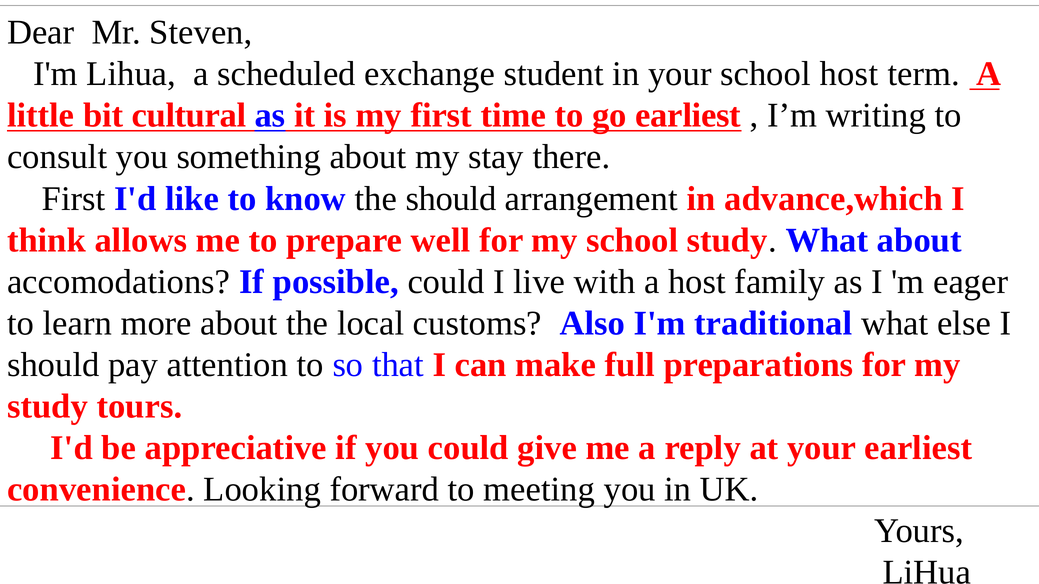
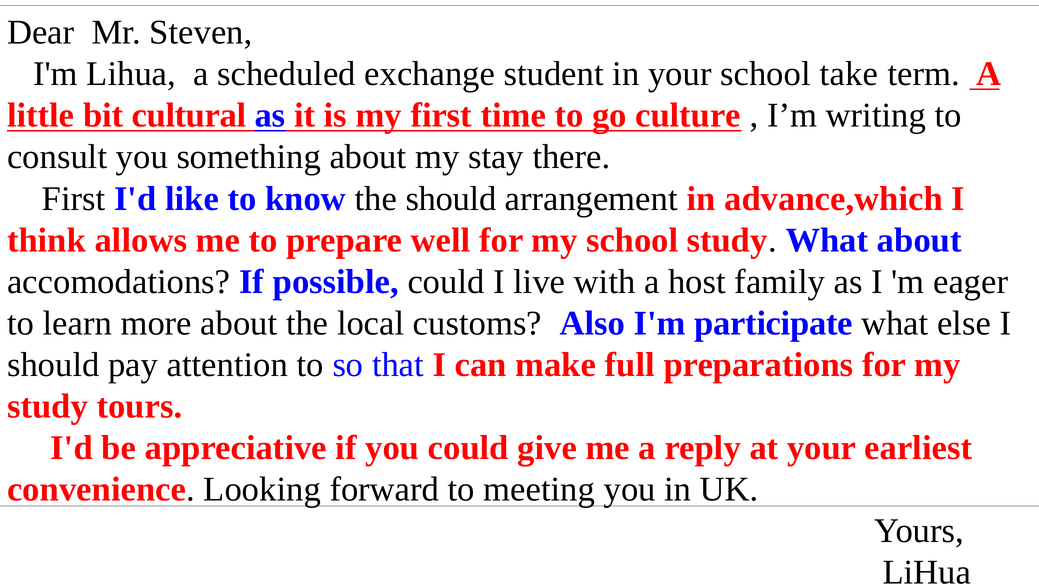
school host: host -> take (849, 74)
go earliest: earliest -> culture (688, 116)
traditional: traditional -> participate (774, 323)
